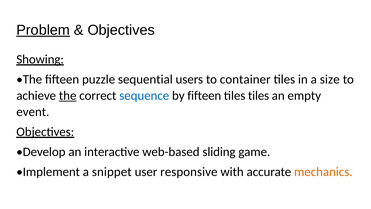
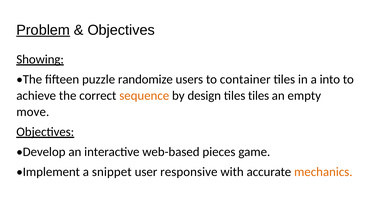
sequential: sequential -> randomize (145, 79)
size: size -> into (330, 79)
the underline: present -> none (68, 95)
sequence colour: blue -> orange (144, 95)
by fifteen: fifteen -> design (204, 95)
event: event -> move (33, 112)
sliding: sliding -> pieces (219, 152)
